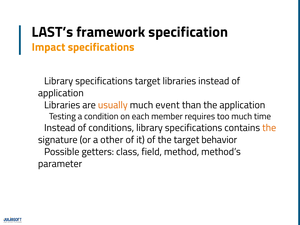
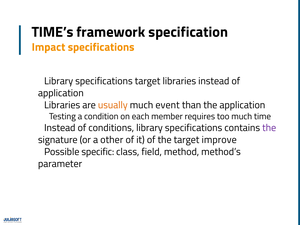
LAST’s: LAST’s -> TIME’s (52, 32)
the colour: orange -> purple (269, 128)
behavior: behavior -> improve (219, 140)
getters: getters -> specific (98, 152)
